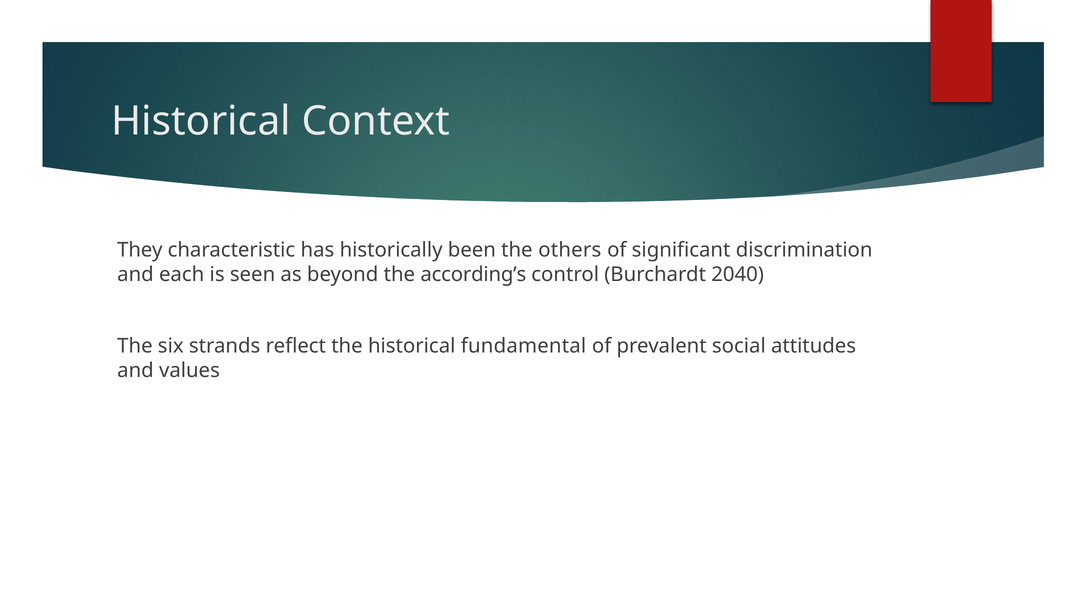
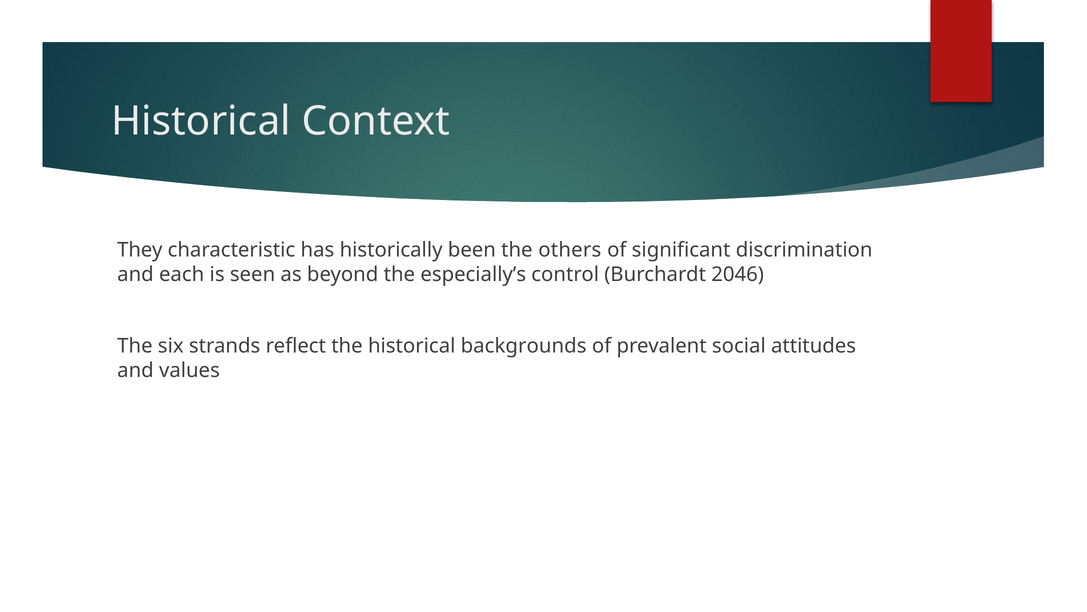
according’s: according’s -> especially’s (473, 274)
2040: 2040 -> 2046 (738, 274)
fundamental: fundamental -> backgrounds (524, 346)
